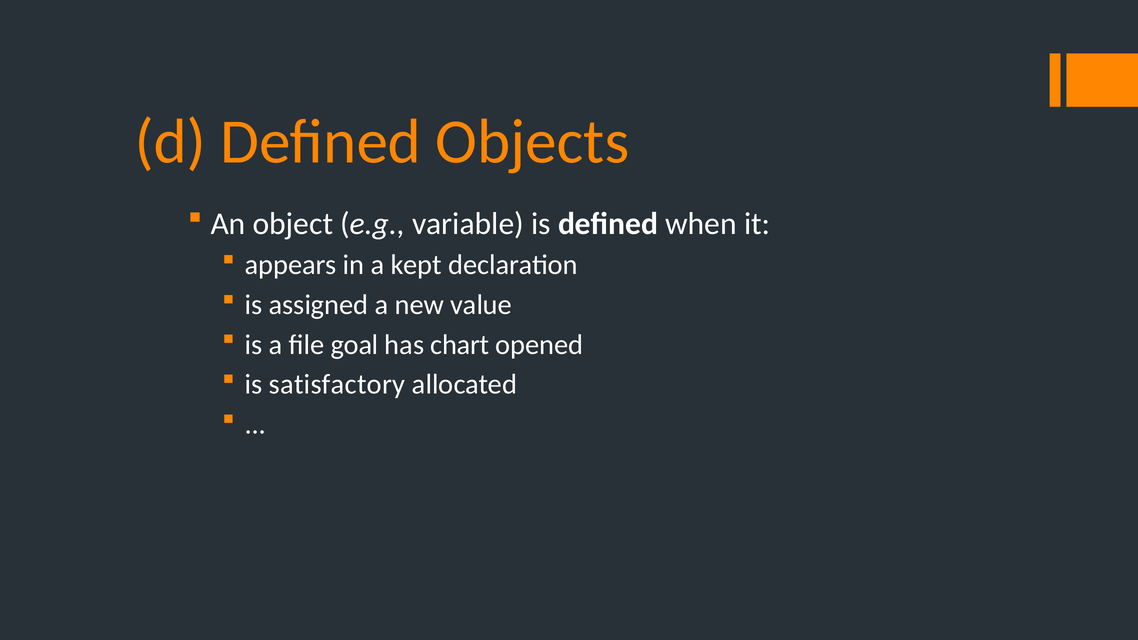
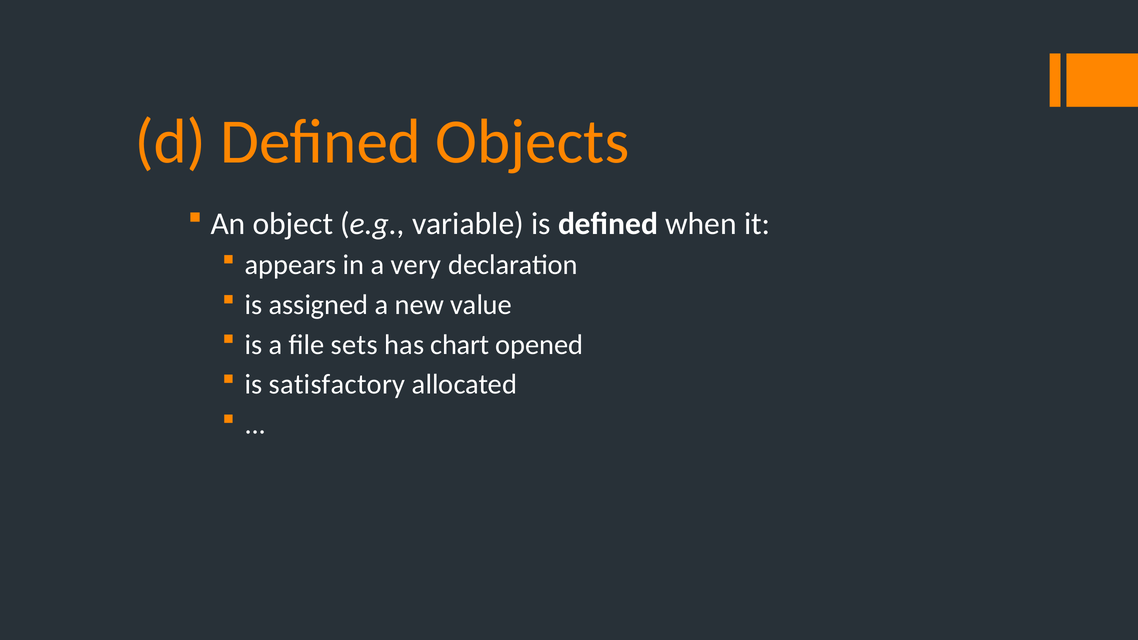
kept: kept -> very (416, 265)
goal: goal -> sets (354, 345)
